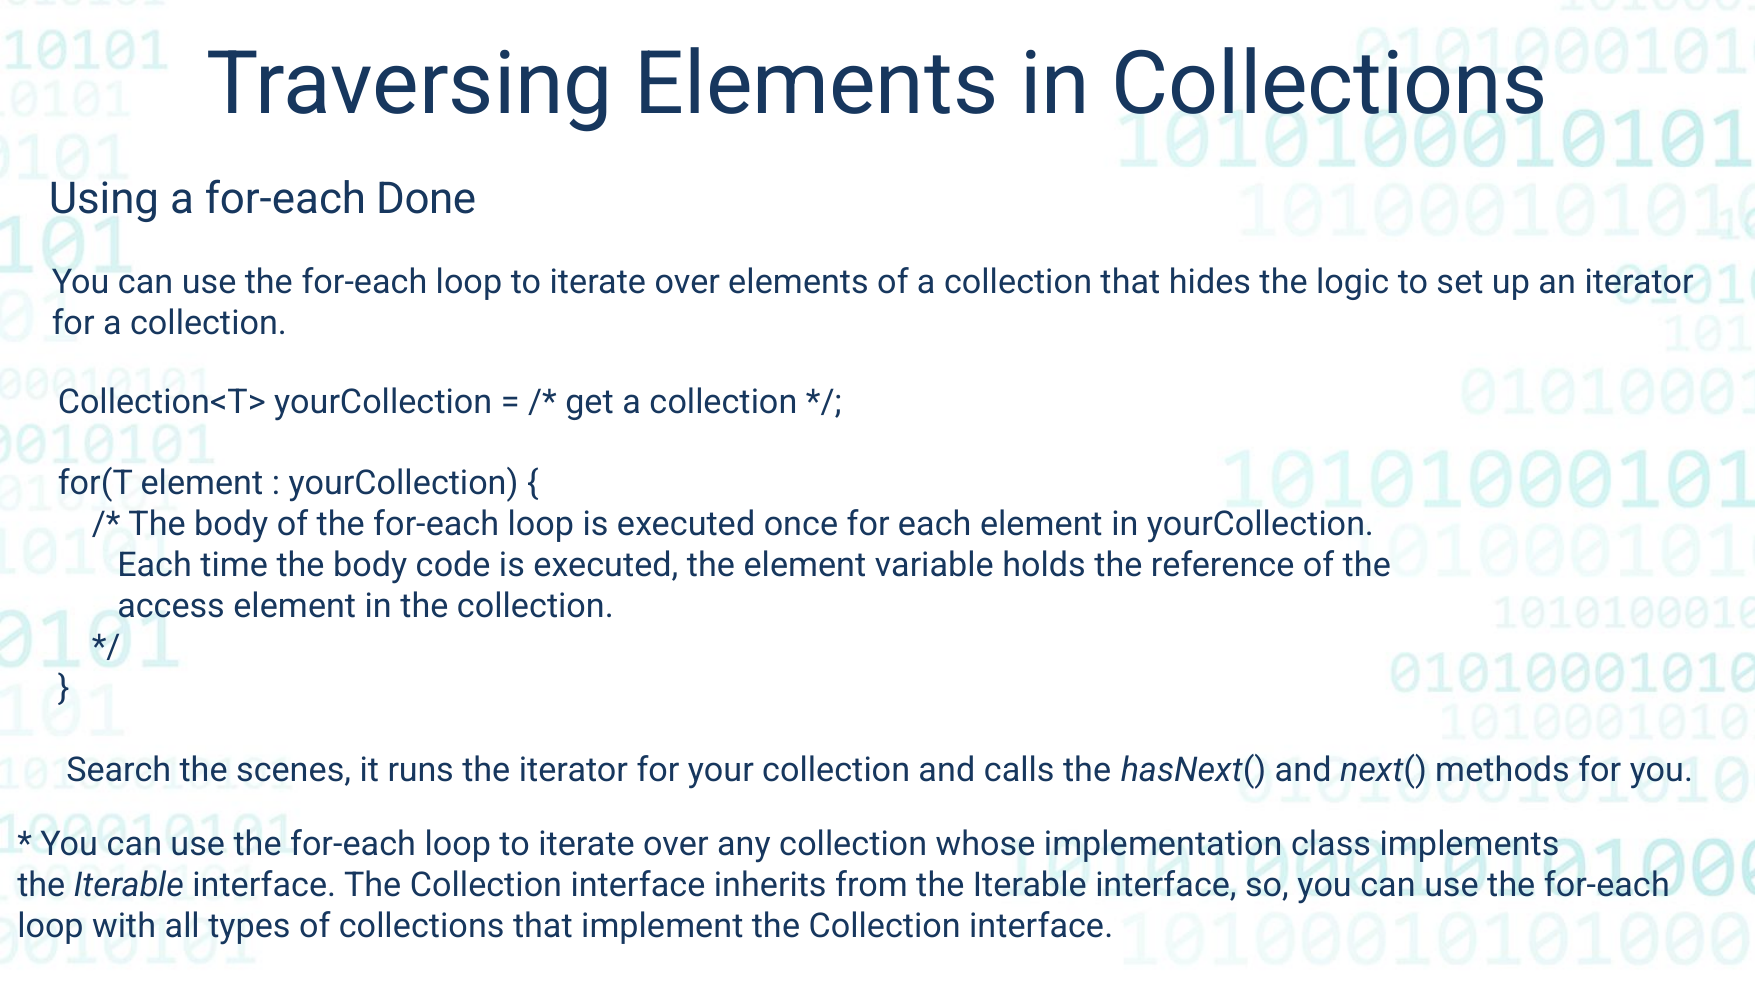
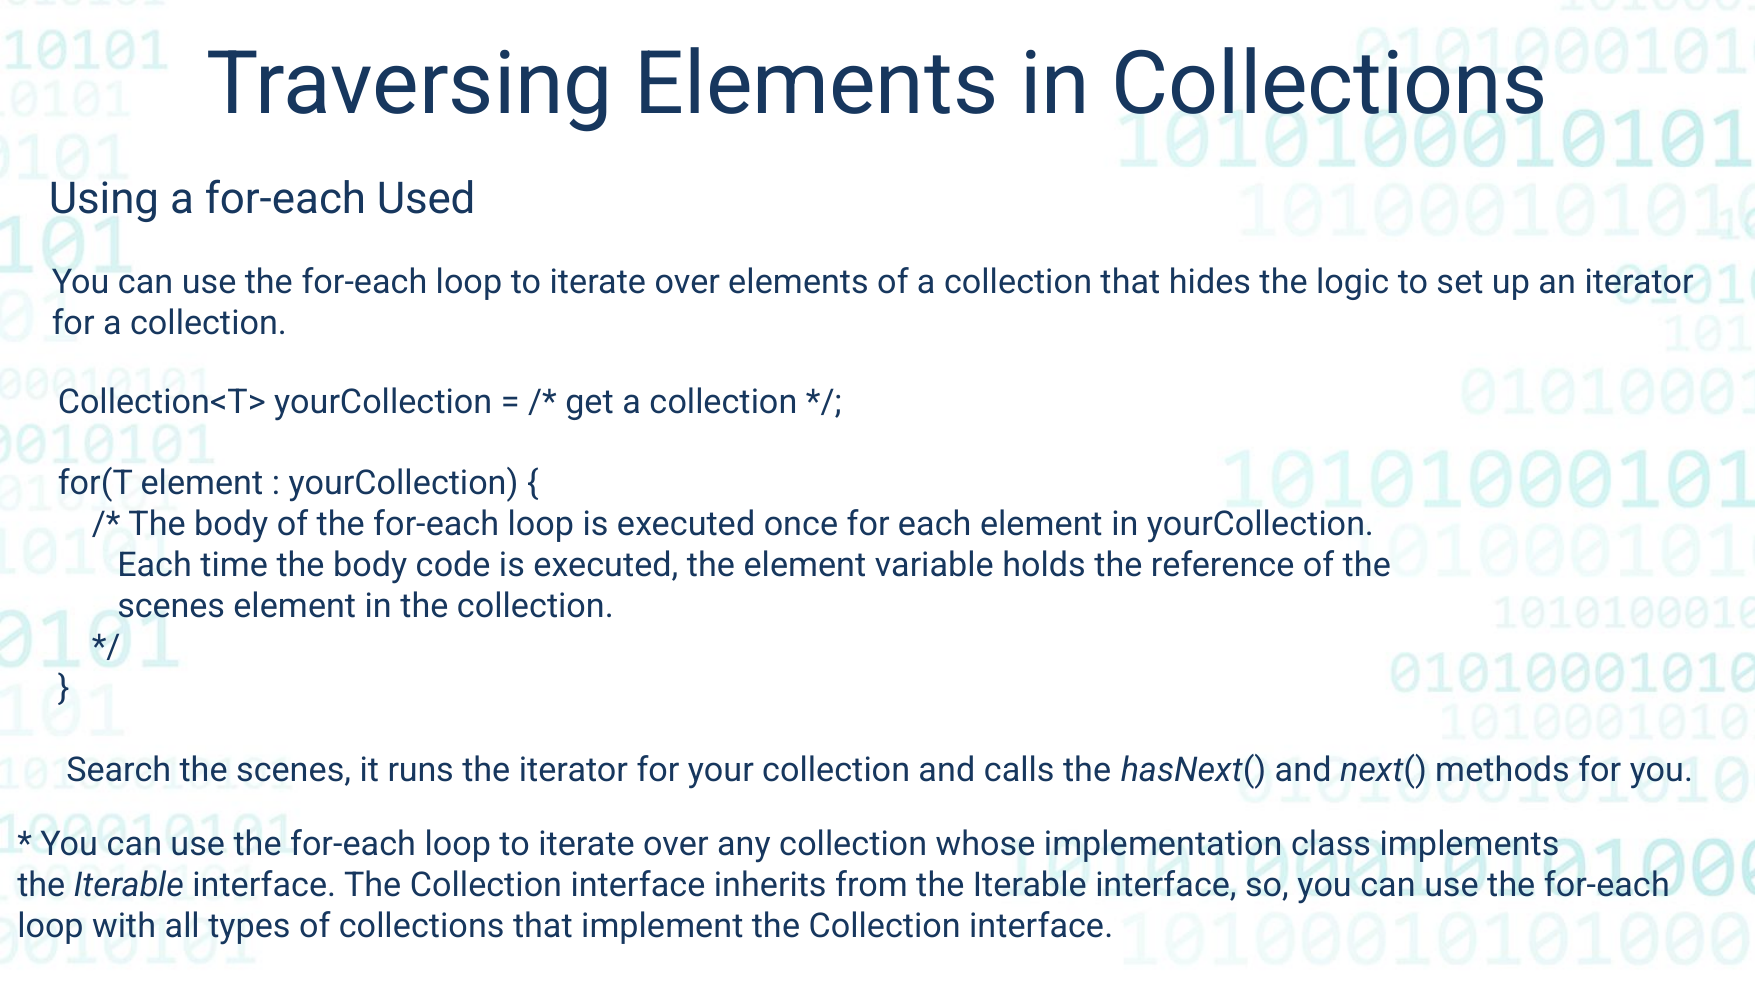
Done: Done -> Used (426, 199)
access: access -> scenes (171, 607)
